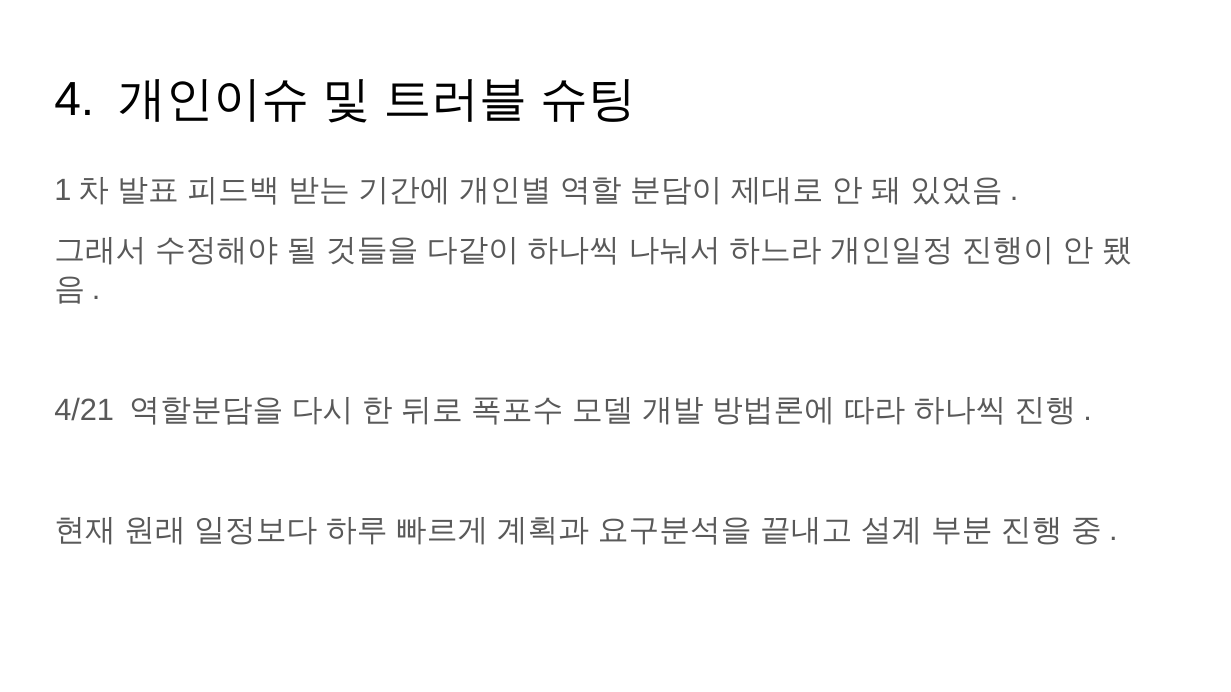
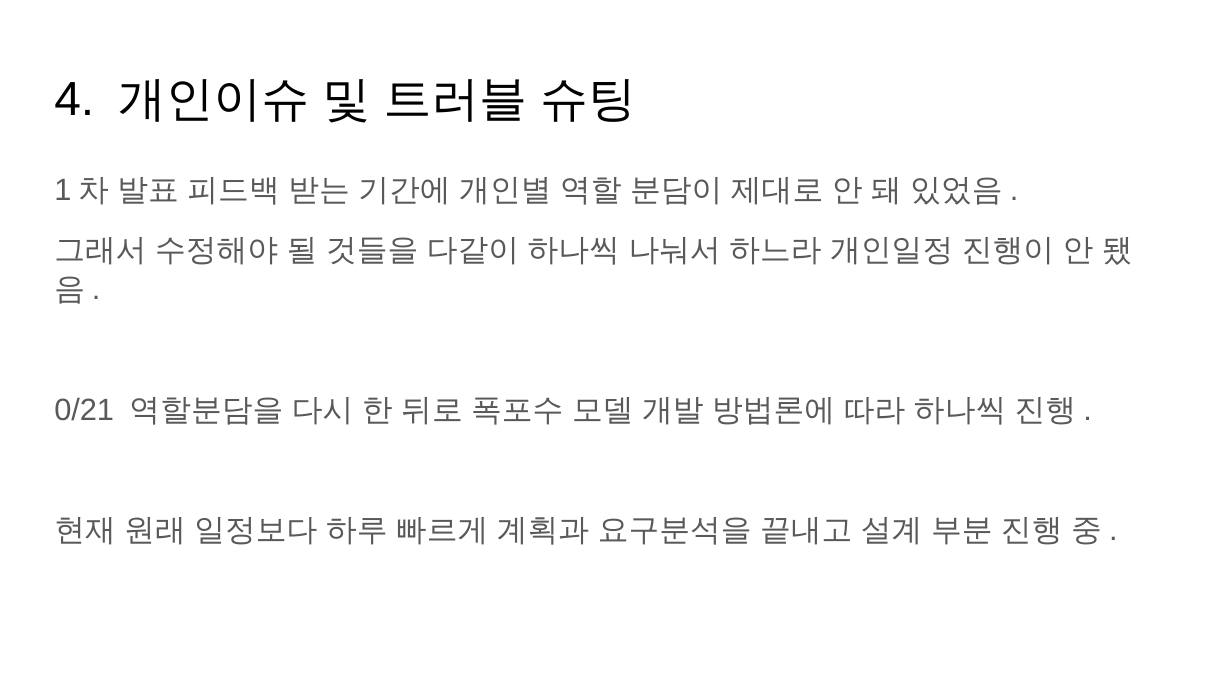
4/21: 4/21 -> 0/21 (84, 410)
